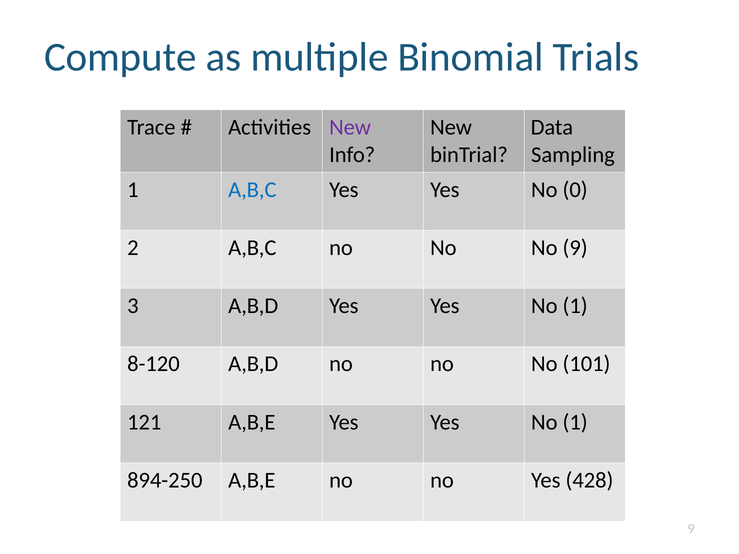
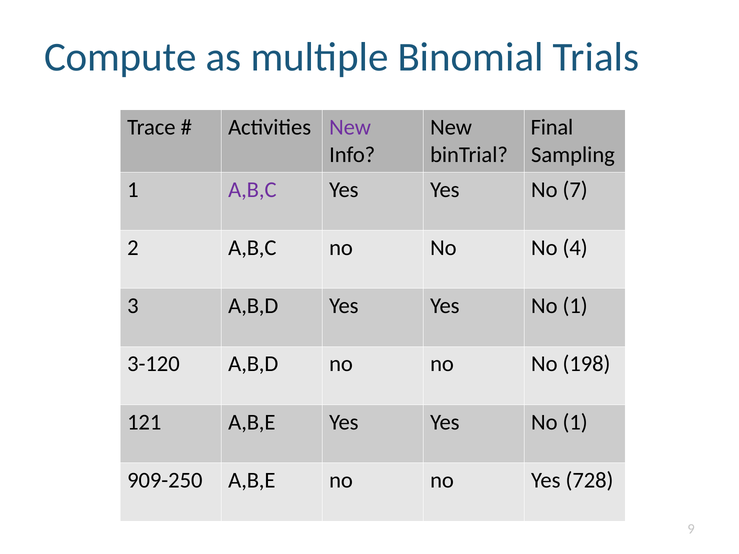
Data: Data -> Final (552, 127)
A,B,C colour: blue -> purple (252, 190)
0: 0 -> 7 (575, 190)
No 9: 9 -> 4 (575, 248)
8-120: 8-120 -> 3-120 (153, 364)
101: 101 -> 198 (587, 364)
894-250: 894-250 -> 909-250 (165, 480)
428: 428 -> 728 (589, 480)
